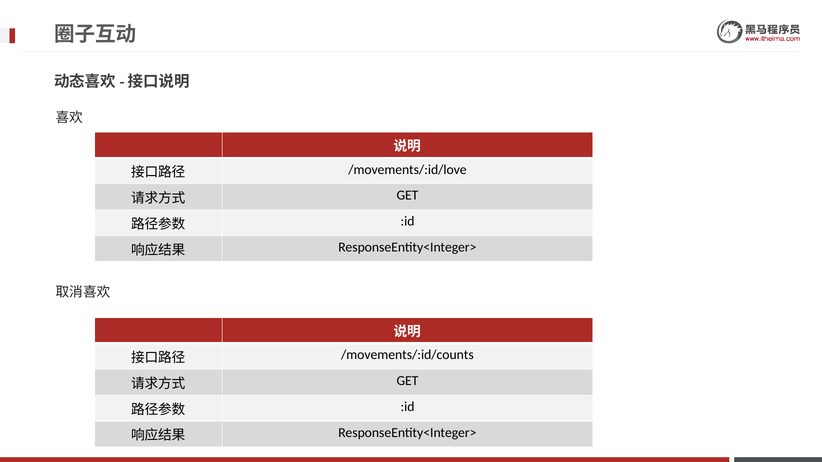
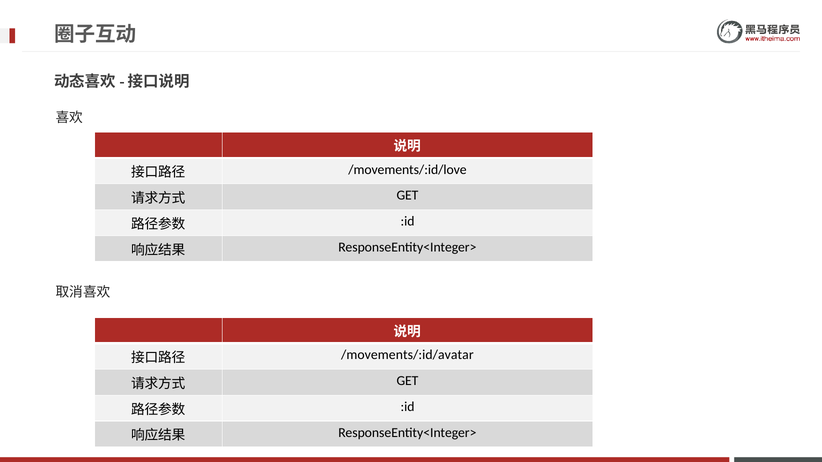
/movements/:id/counts: /movements/:id/counts -> /movements/:id/avatar (407, 355)
